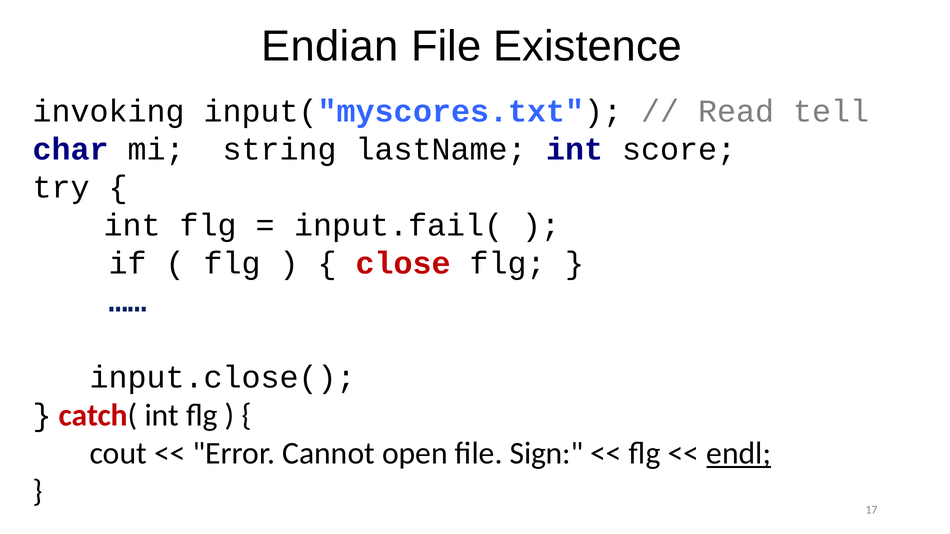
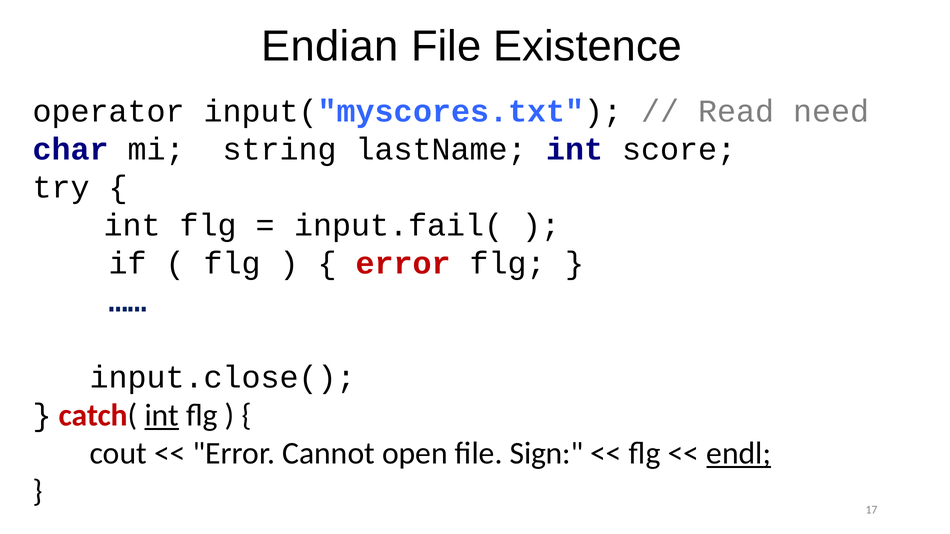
invoking: invoking -> operator (109, 112)
tell: tell -> need (831, 112)
close: close -> error (403, 264)
int underline: none -> present (162, 416)
